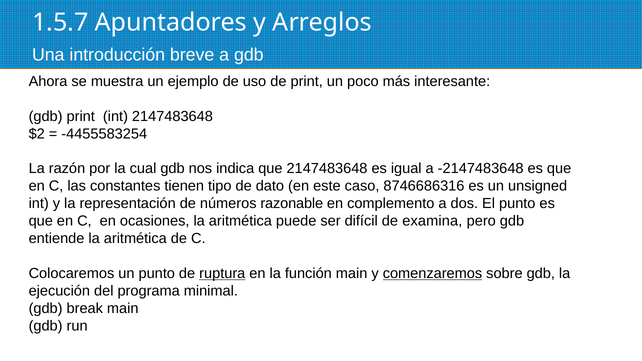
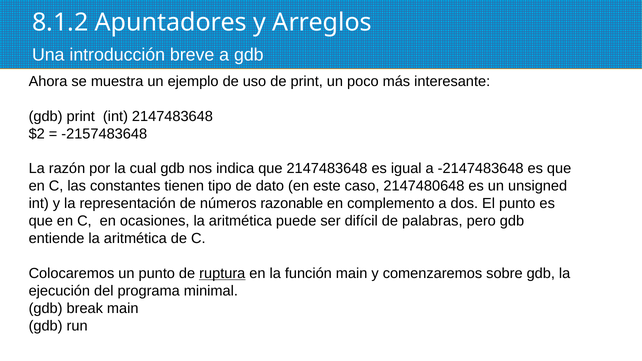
1.5.7: 1.5.7 -> 8.1.2 (60, 23)
-4455583254: -4455583254 -> -2157483648 (104, 134)
8746686316: 8746686316 -> 2147480648 (424, 186)
examina: examina -> palabras (432, 221)
comenzaremos underline: present -> none (432, 274)
